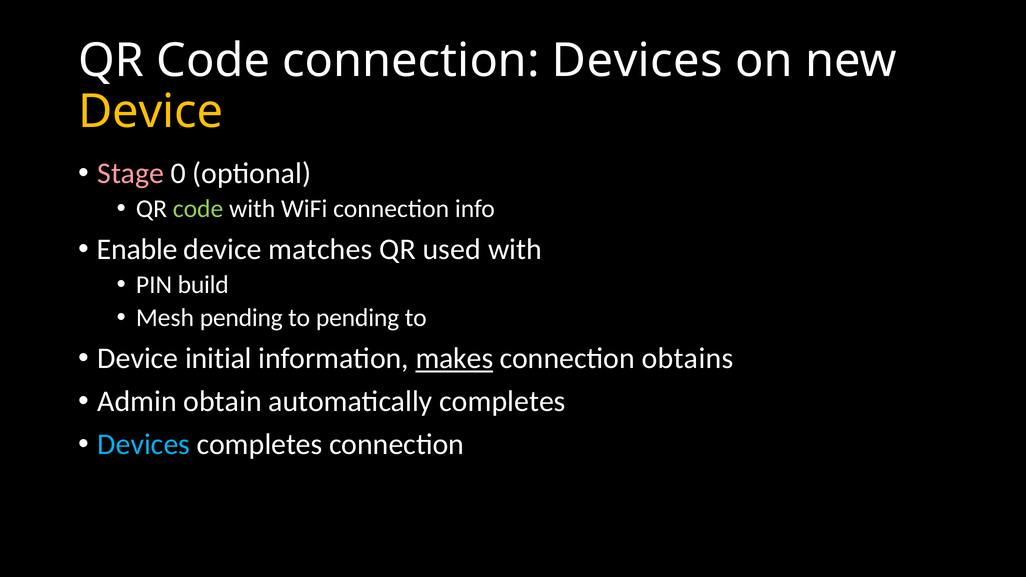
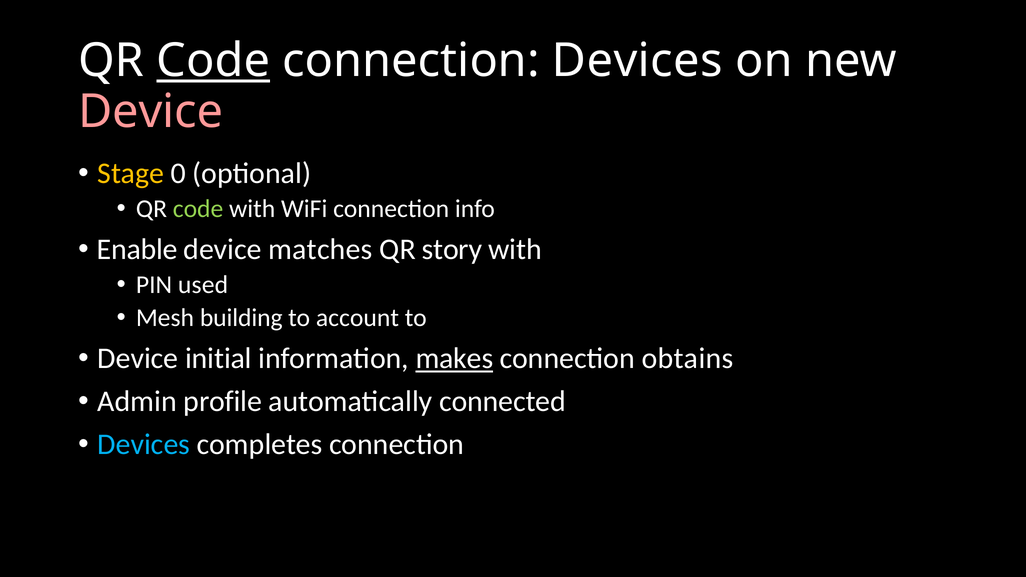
Code underline: none -> present (213, 61)
Device colour: yellow -> pink (151, 112)
Stage colour: pink -> yellow (131, 173)
used: used -> story (452, 250)
build: build -> used (203, 285)
Mesh pending: pending -> building (241, 318)
to pending: pending -> account (357, 318)
obtain: obtain -> profile (223, 402)
automatically completes: completes -> connected (503, 402)
